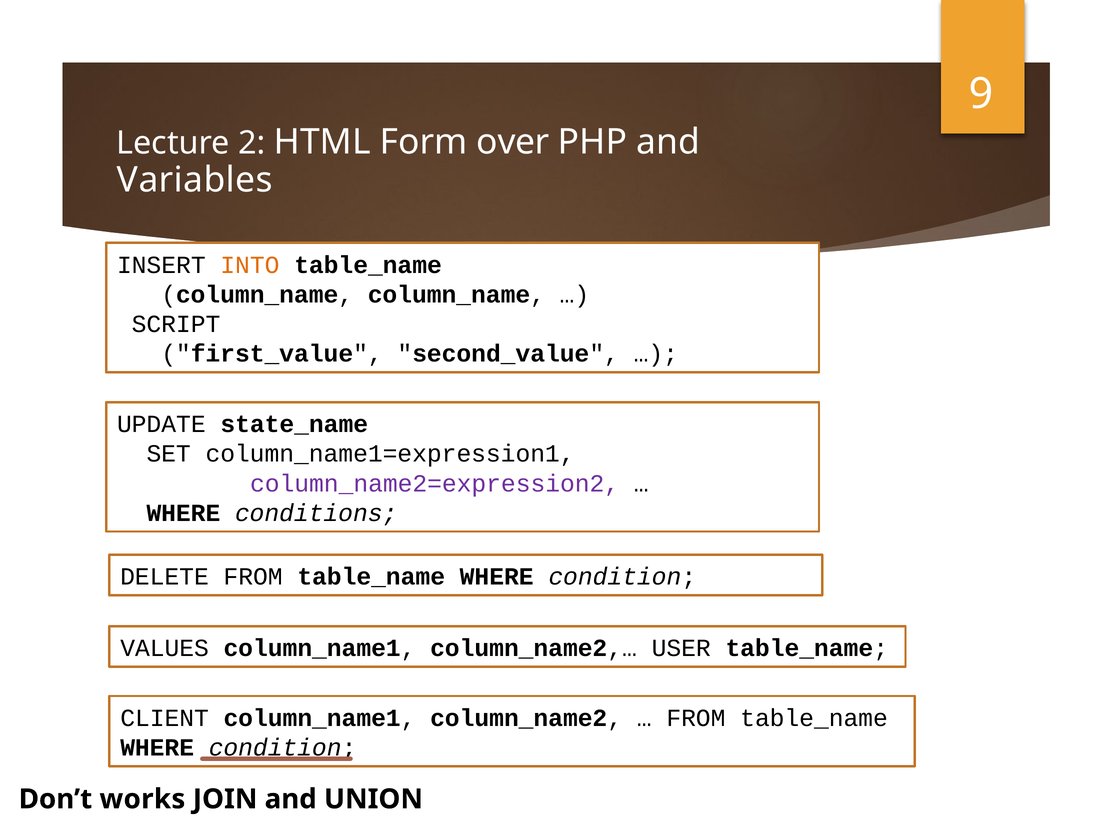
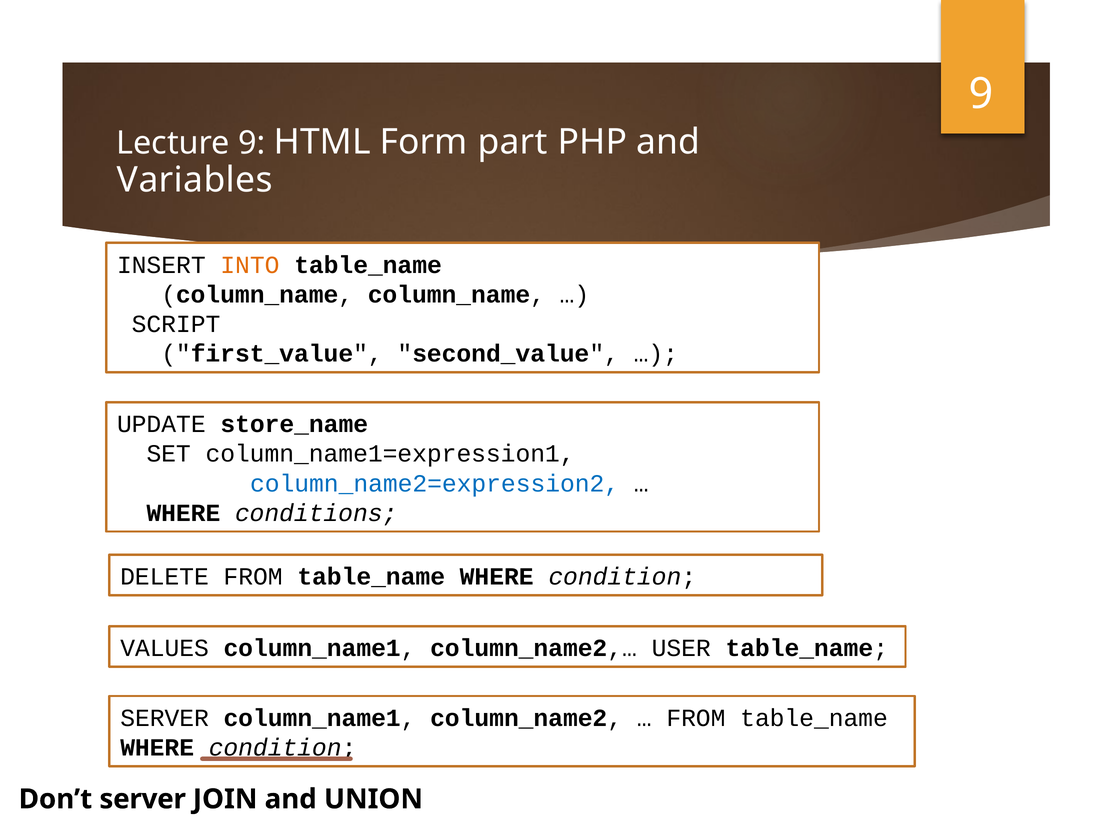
Lecture 2: 2 -> 9 (252, 143)
over: over -> part (513, 142)
state_name: state_name -> store_name (294, 424)
column_name2=expression2 colour: purple -> blue (435, 484)
CLIENT: CLIENT -> SERVER (165, 718)
Don’t works: works -> server (143, 799)
